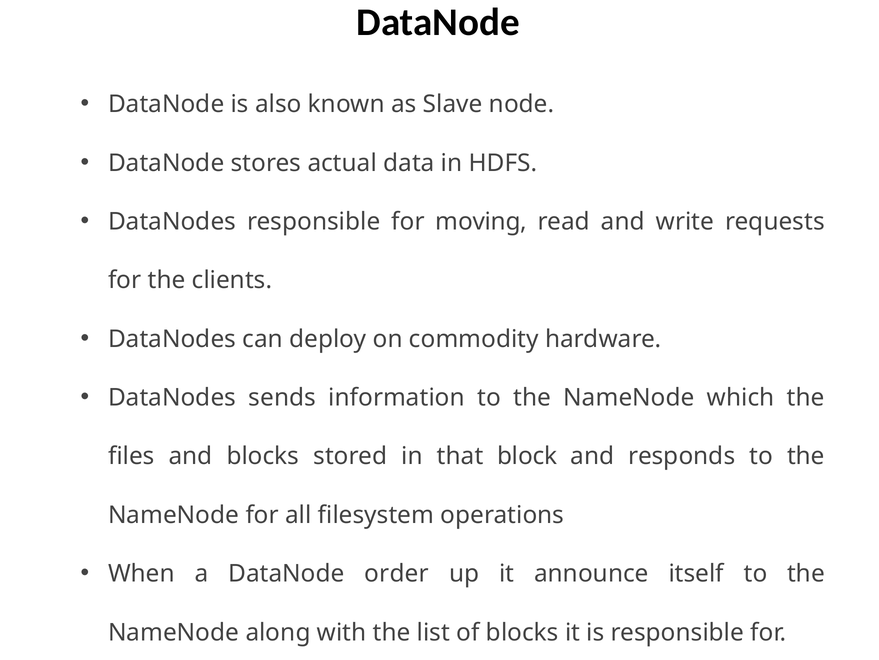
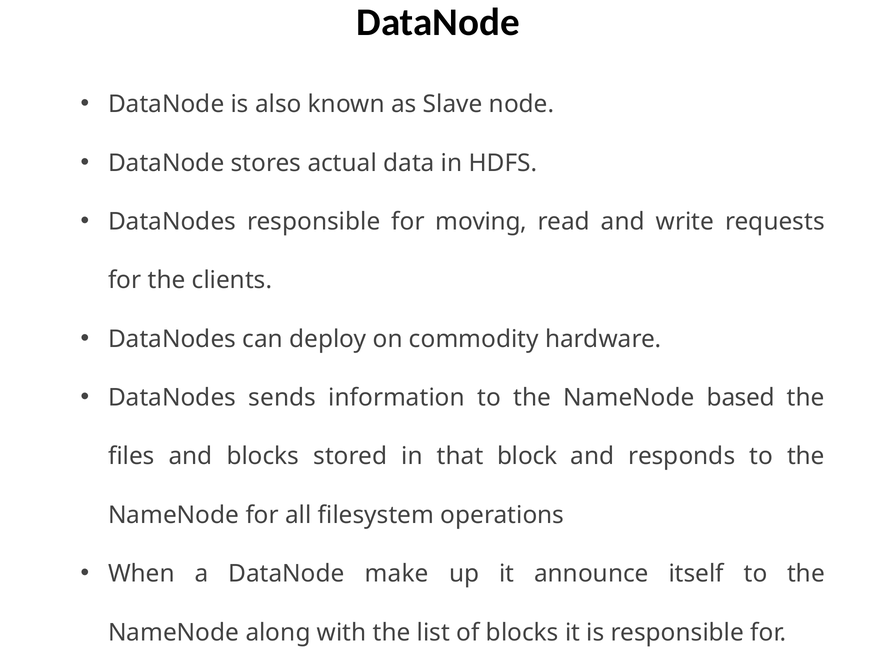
which: which -> based (741, 397)
order: order -> make (397, 573)
